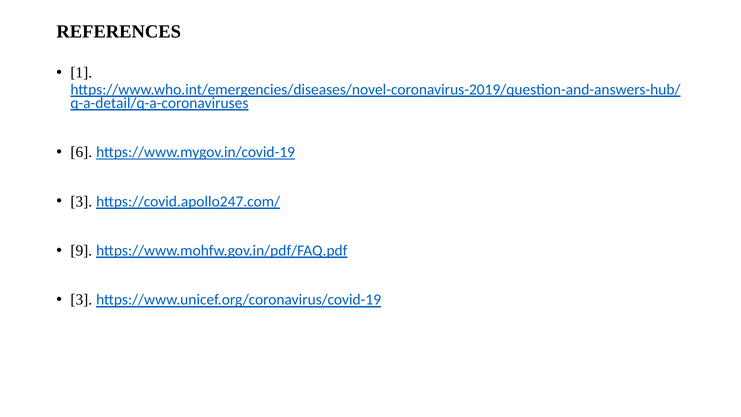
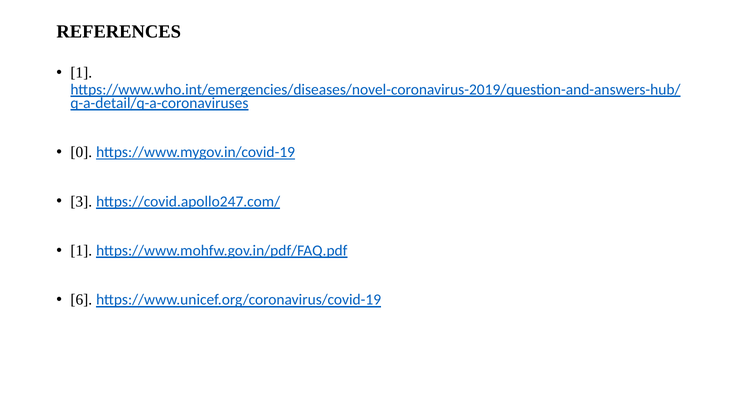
6: 6 -> 0 (81, 152)
9: 9 -> 1 (81, 251)
3: 3 -> 6 (81, 300)
